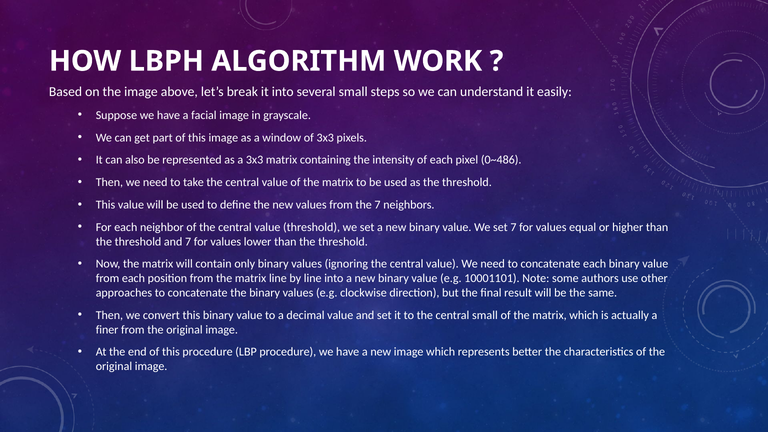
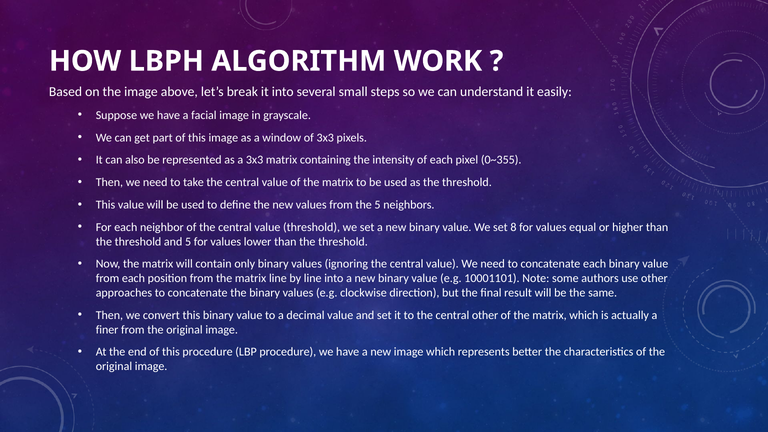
0~486: 0~486 -> 0~355 (501, 160)
the 7: 7 -> 5 (378, 205)
set 7: 7 -> 8 (513, 227)
and 7: 7 -> 5 (188, 242)
central small: small -> other (485, 315)
